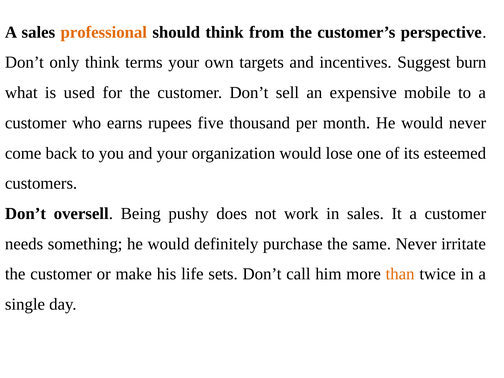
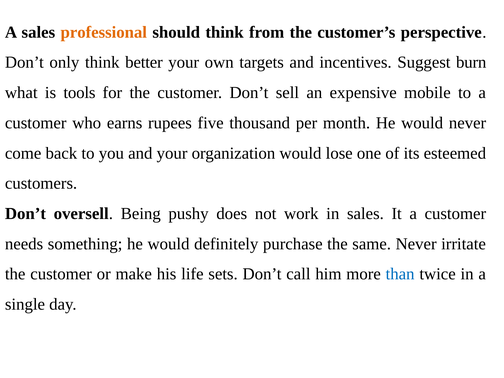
terms: terms -> better (144, 62)
used: used -> tools (79, 93)
than colour: orange -> blue (400, 274)
